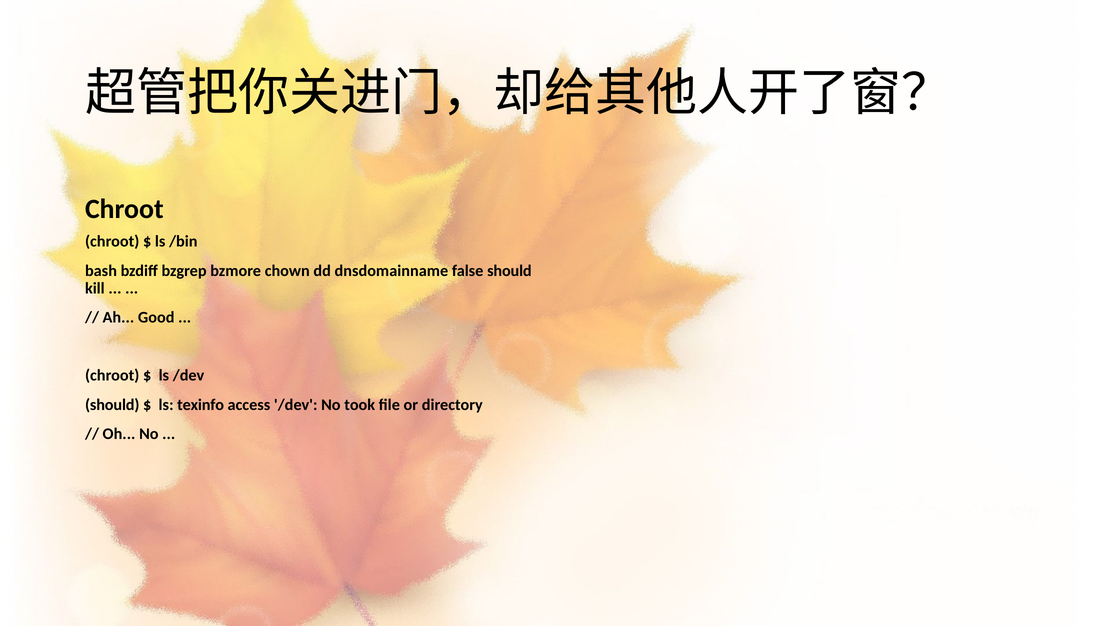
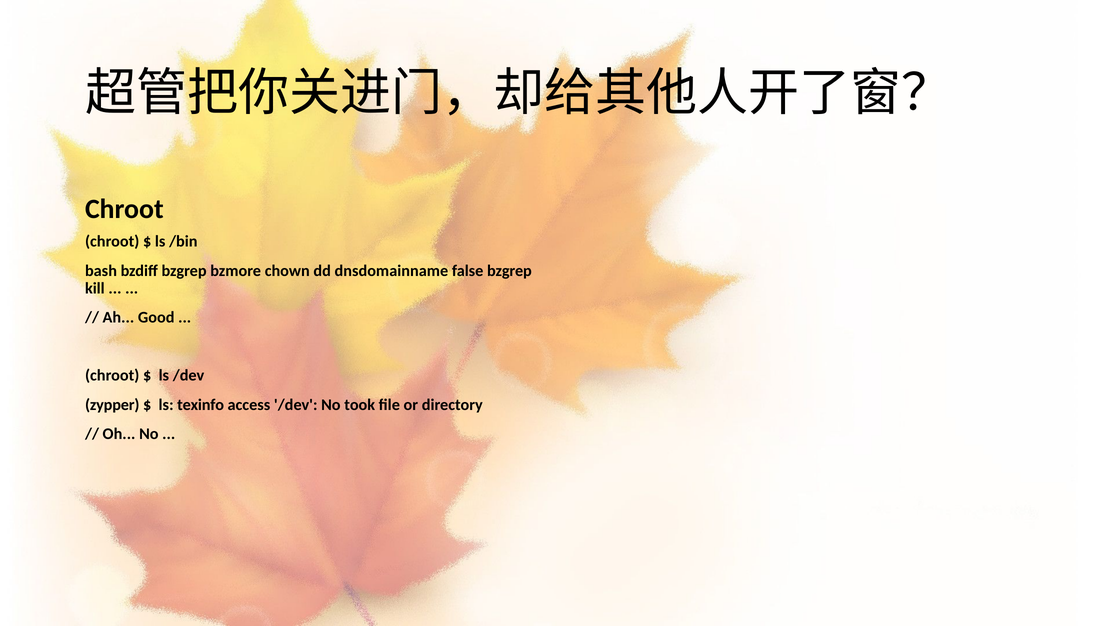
false should: should -> bzgrep (509, 271)
should: should -> zypper (112, 405)
